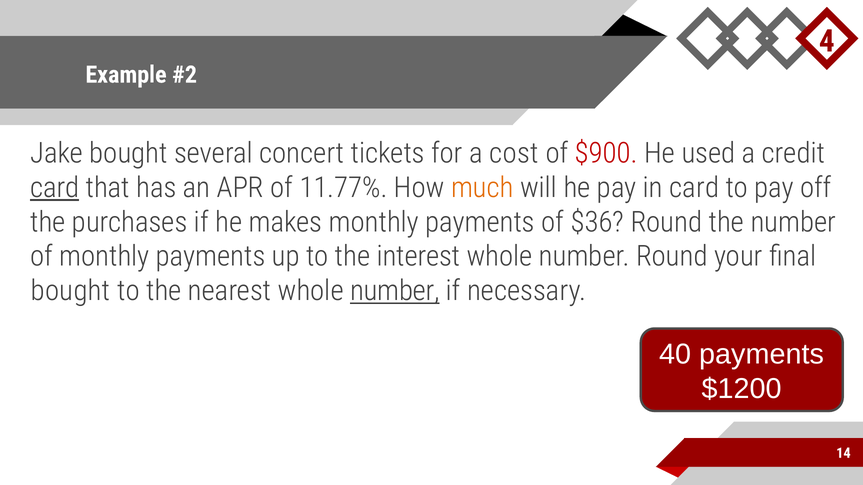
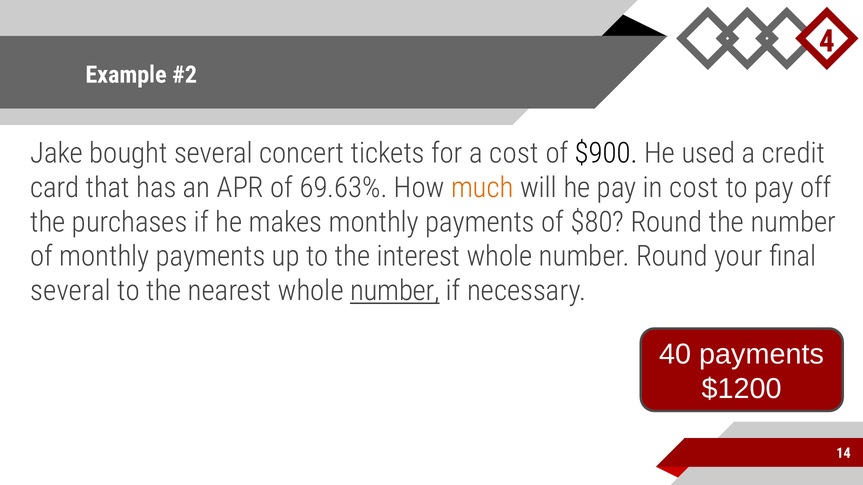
$900 colour: red -> black (606, 153)
card underline: present -> none (55, 188)
11.77%: 11.77% -> 69.63% (343, 188)
in card: card -> cost (694, 188)
$36: $36 -> $80 (597, 222)
bought: bought -> several (71, 291)
